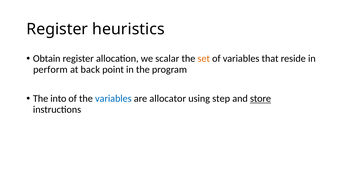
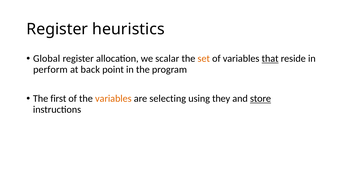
Obtain: Obtain -> Global (47, 59)
that underline: none -> present (270, 59)
into: into -> first (58, 99)
variables colour: blue -> orange (113, 99)
allocator: allocator -> selecting (168, 99)
step: step -> they (221, 99)
